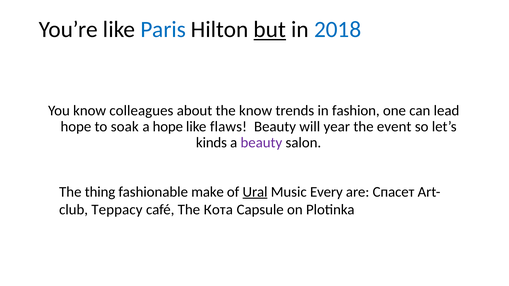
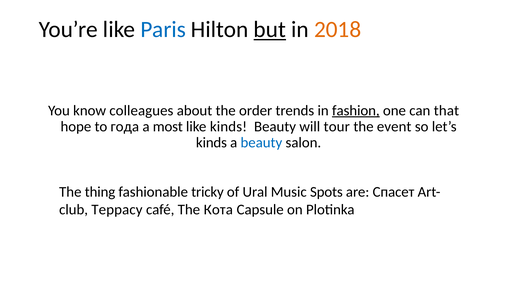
2018 colour: blue -> orange (338, 30)
the know: know -> order (256, 111)
fashion underline: none -> present (356, 111)
lead: lead -> that (446, 111)
soak: soak -> года (125, 127)
a hope: hope -> most (168, 127)
like flaws: flaws -> kinds (228, 127)
year: year -> tour (337, 127)
beauty colour: purple -> blue (261, 143)
make: make -> tricky (208, 192)
Ural underline: present -> none (255, 192)
Every: Every -> Spots (326, 192)
